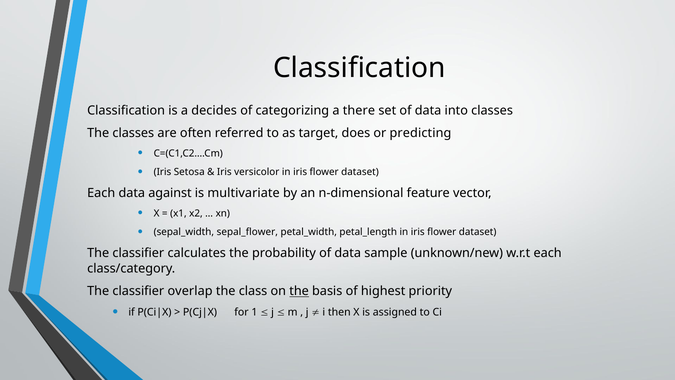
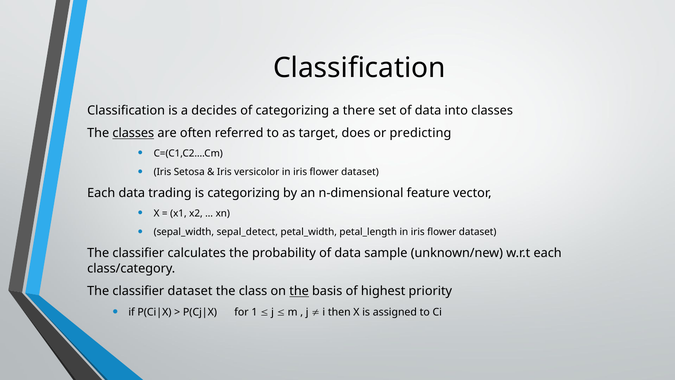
classes underline: none -> present (133, 133)
against: against -> trading (170, 193)
is multivariate: multivariate -> categorizing (244, 193)
sepal_flower: sepal_flower -> sepal_detect (247, 232)
classifier overlap: overlap -> dataset (190, 291)
